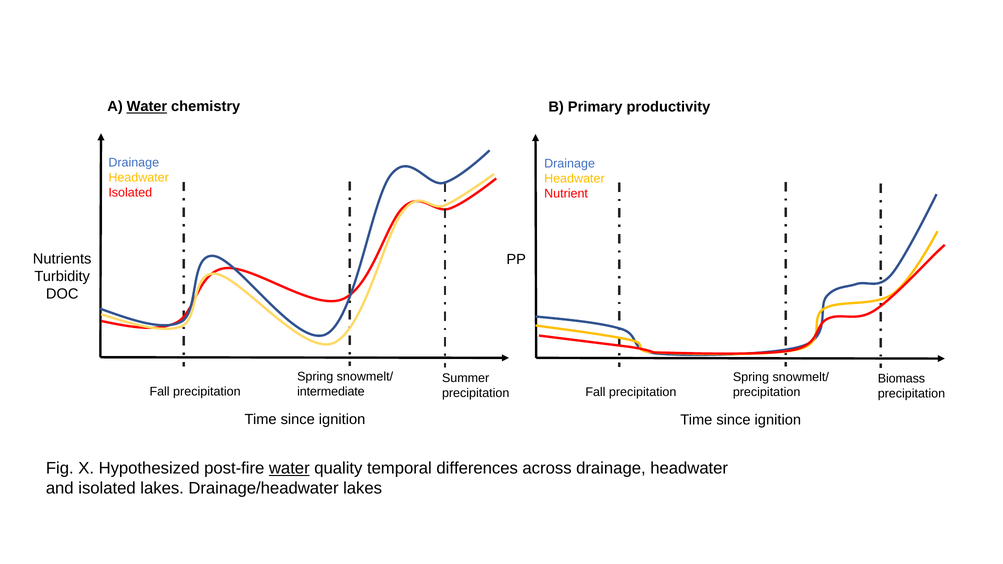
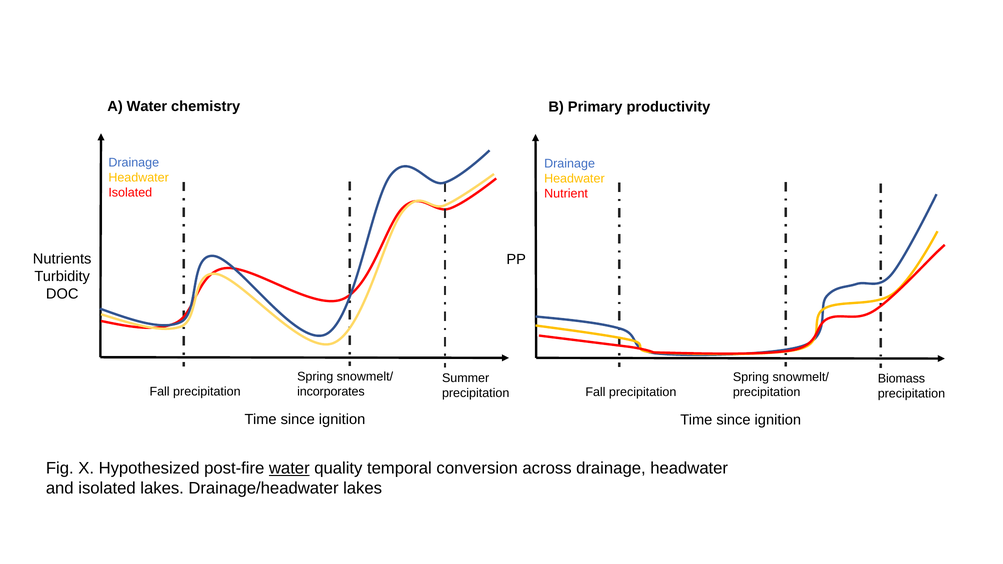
Water underline: present -> none (147, 107)
intermediate: intermediate -> incorporates (331, 392)
differences: differences -> conversion (477, 469)
